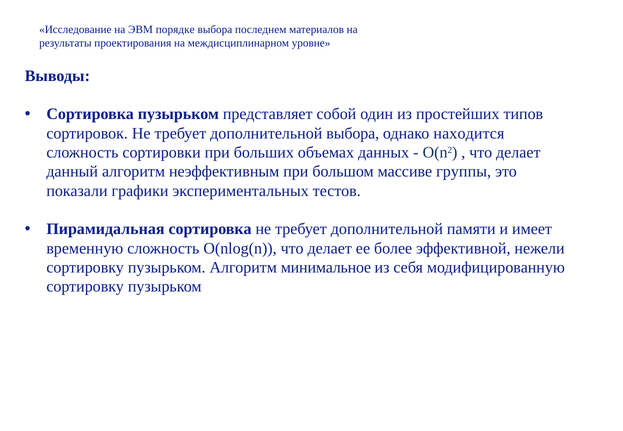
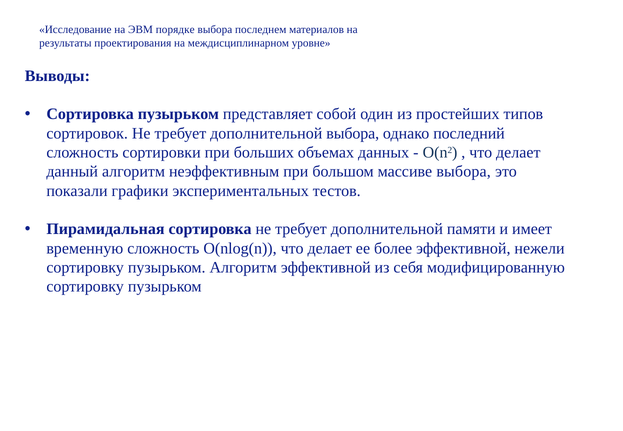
находится: находится -> последний (469, 133)
массиве группы: группы -> выбора (464, 172)
Алгоритм минимальное: минимальное -> эффективной (326, 268)
